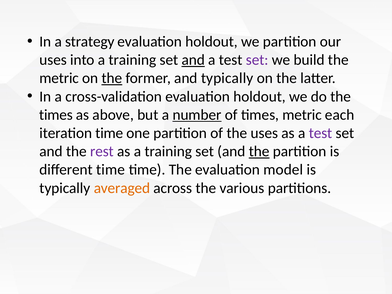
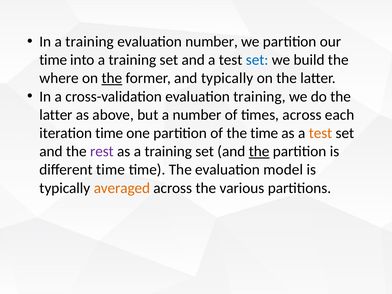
In a strategy: strategy -> training (90, 42)
holdout: holdout -> number (212, 42)
uses: uses -> time (53, 60)
and underline: present -> none (193, 60)
set colour: purple -> blue (257, 60)
metric: metric -> where (59, 78)
cross-validation evaluation holdout: holdout -> training (259, 97)
times: times -> latter (56, 115)
number underline: present -> none (197, 115)
times metric: metric -> across (302, 115)
the uses: uses -> time (264, 133)
test colour: purple -> orange (321, 133)
